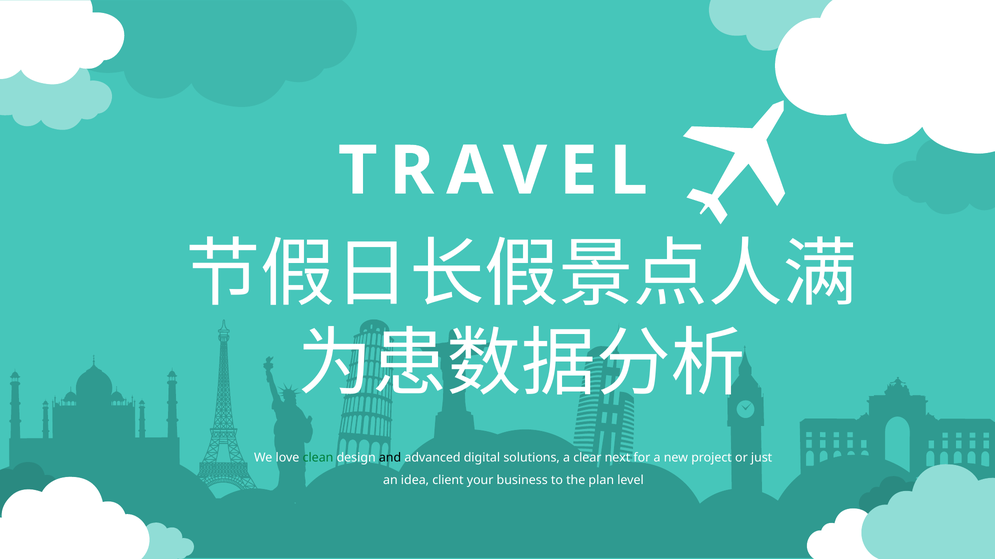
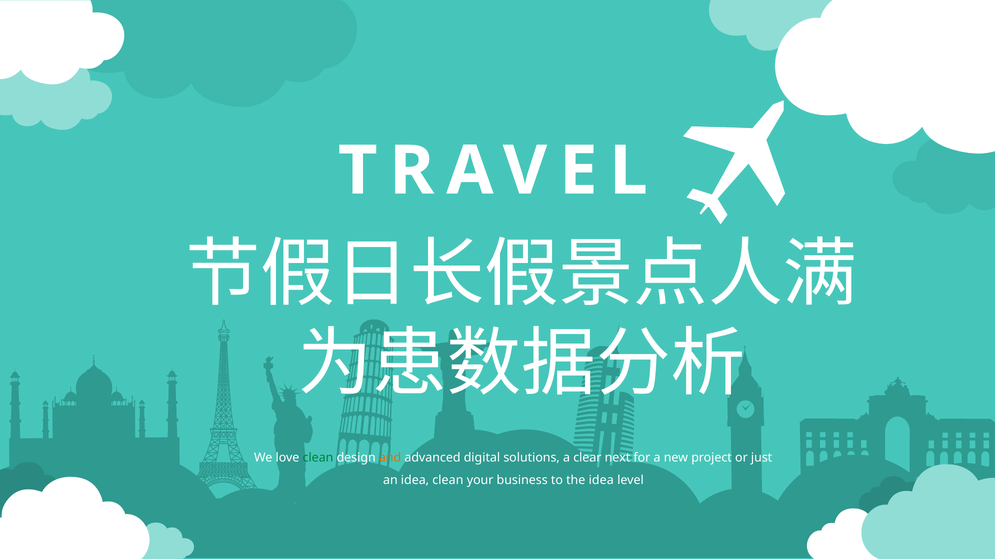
and colour: black -> orange (390, 458)
idea client: client -> clean (448, 481)
the plan: plan -> idea (601, 481)
